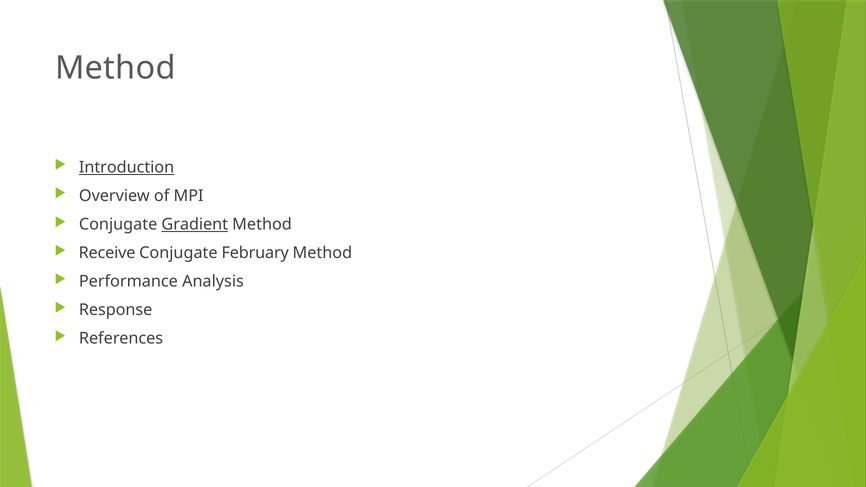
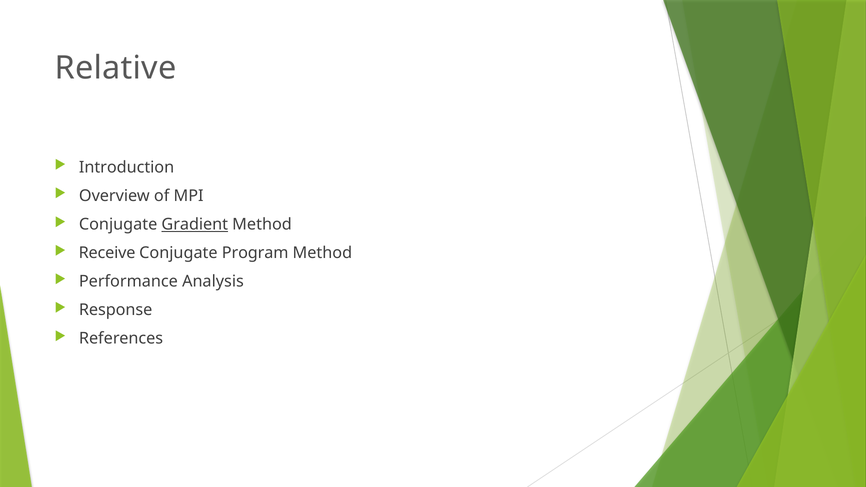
Method: Method -> Relative (115, 68)
Introduction underline: present -> none (127, 168)
February: February -> Program (255, 253)
